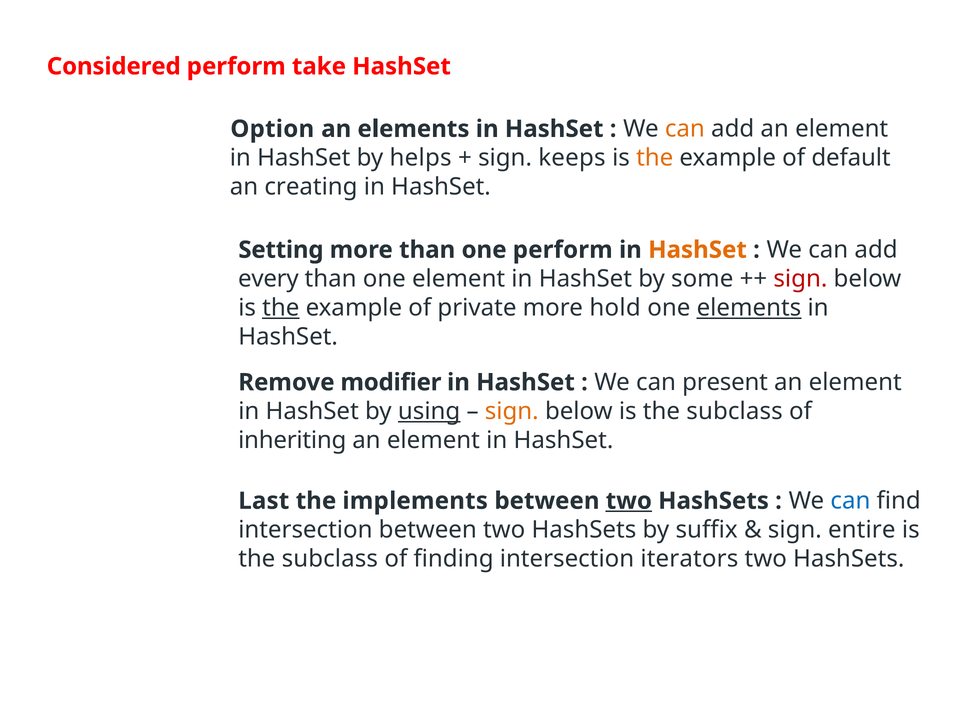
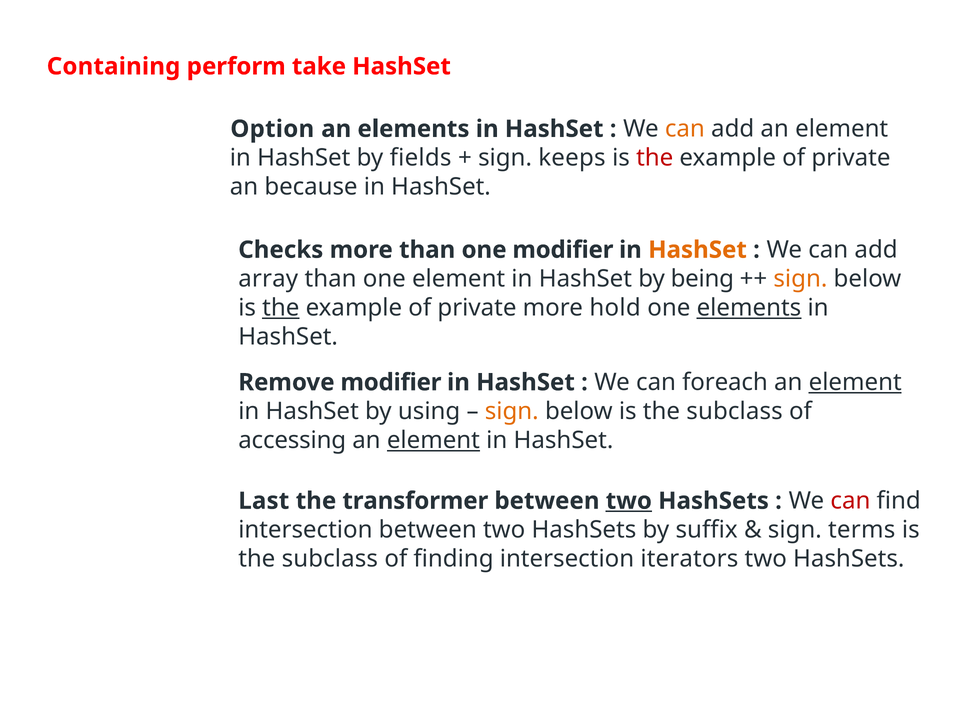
Considered: Considered -> Containing (114, 66)
helps: helps -> fields (421, 158)
the colour: orange -> red (655, 158)
default: default -> private (851, 158)
creating: creating -> because (311, 187)
Setting: Setting -> Checks (281, 250)
one perform: perform -> modifier (563, 250)
every: every -> array (268, 279)
some: some -> being (702, 279)
sign colour: red -> orange (800, 279)
present: present -> foreach (725, 382)
element underline: none -> present (855, 382)
using underline: present -> none (429, 411)
inheriting: inheriting -> accessing (292, 440)
element underline: none -> present (433, 440)
implements: implements -> transformer (415, 501)
can colour: blue -> red (850, 501)
entire: entire -> terms (862, 530)
